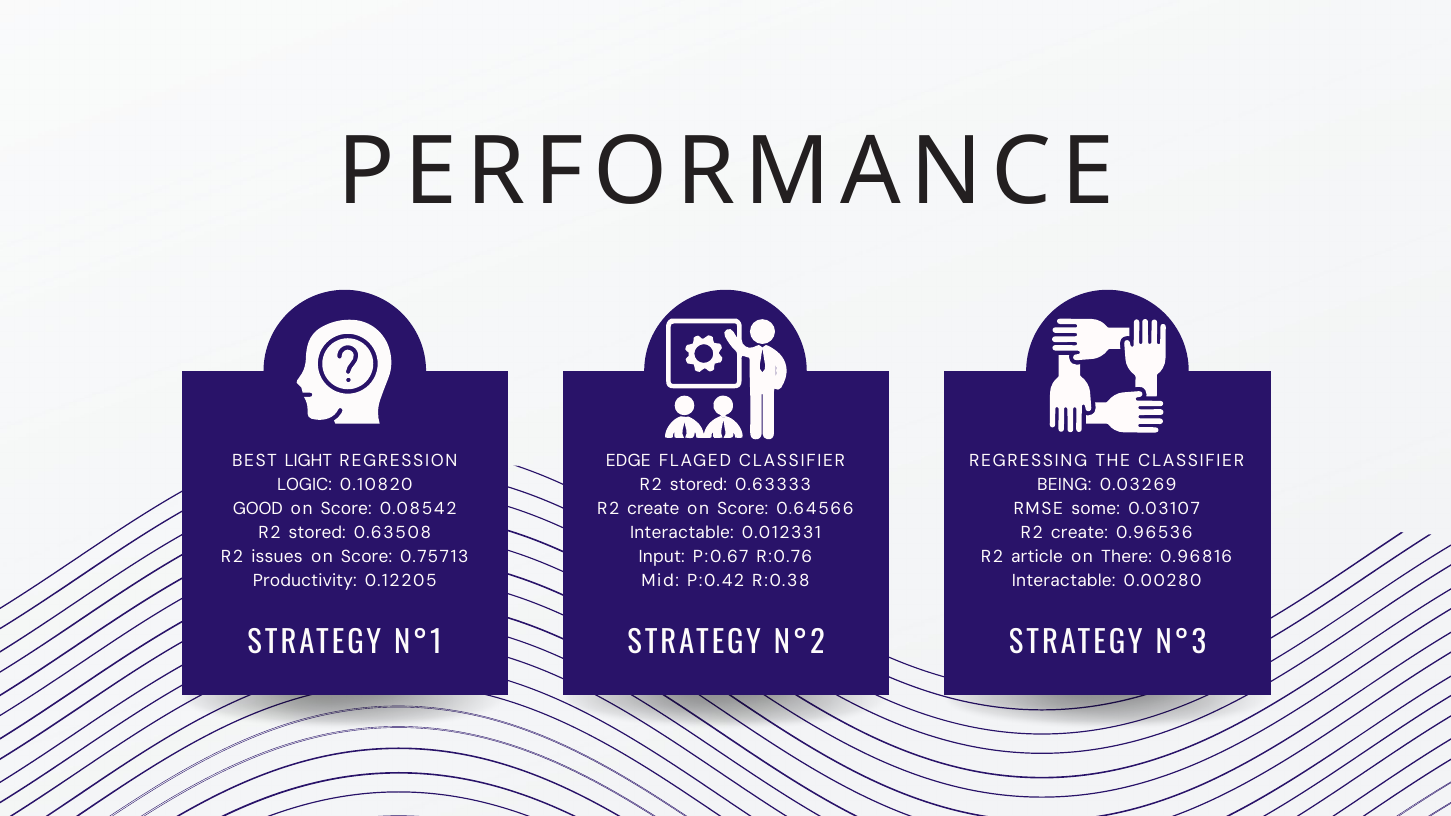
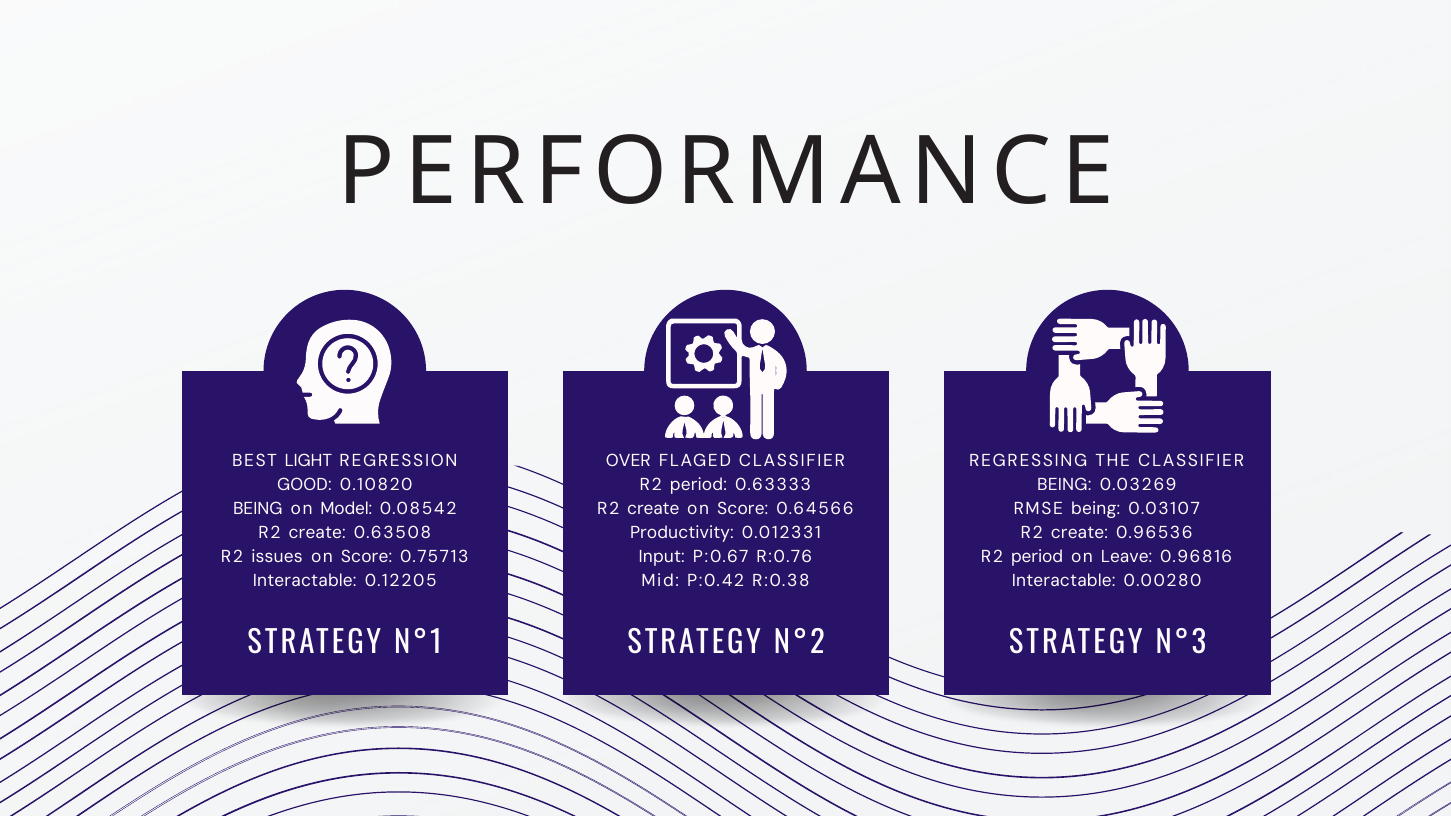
EDGE: EDGE -> OVER (628, 461)
LOGIC: LOGIC -> GOOD (304, 485)
stored: stored -> period (698, 485)
GOOD: GOOD -> BEING (258, 509)
Score: Score -> Model (346, 509)
RMSE some: some -> being (1096, 509)
stored: stored -> create (317, 533)
Interactable: Interactable -> Productivity (682, 533)
article: article -> period (1037, 557)
There: There -> Leave (1127, 557)
Productivity: Productivity -> Interactable (305, 581)
